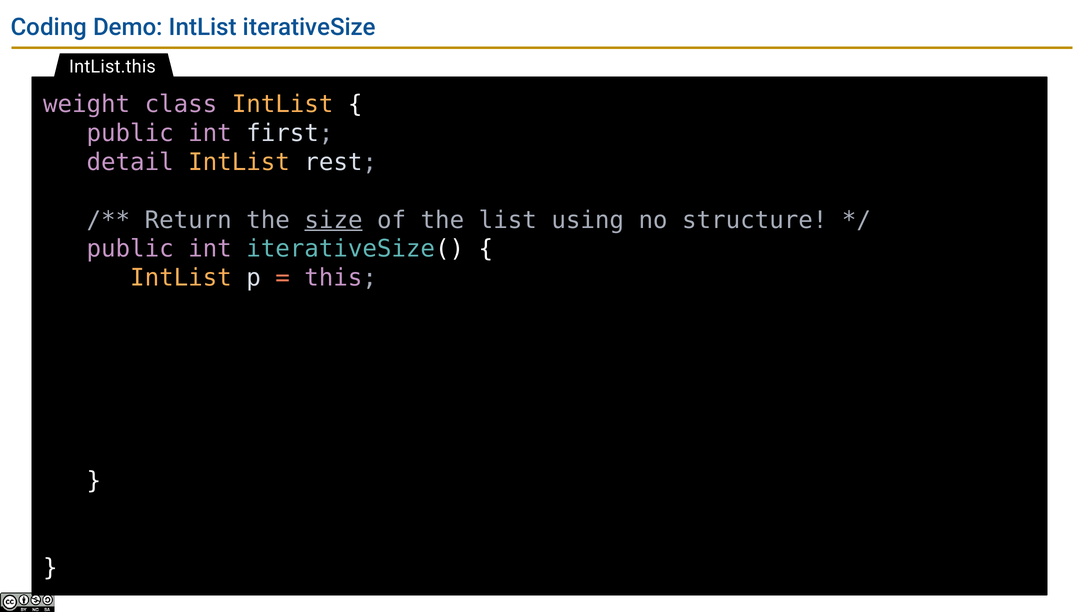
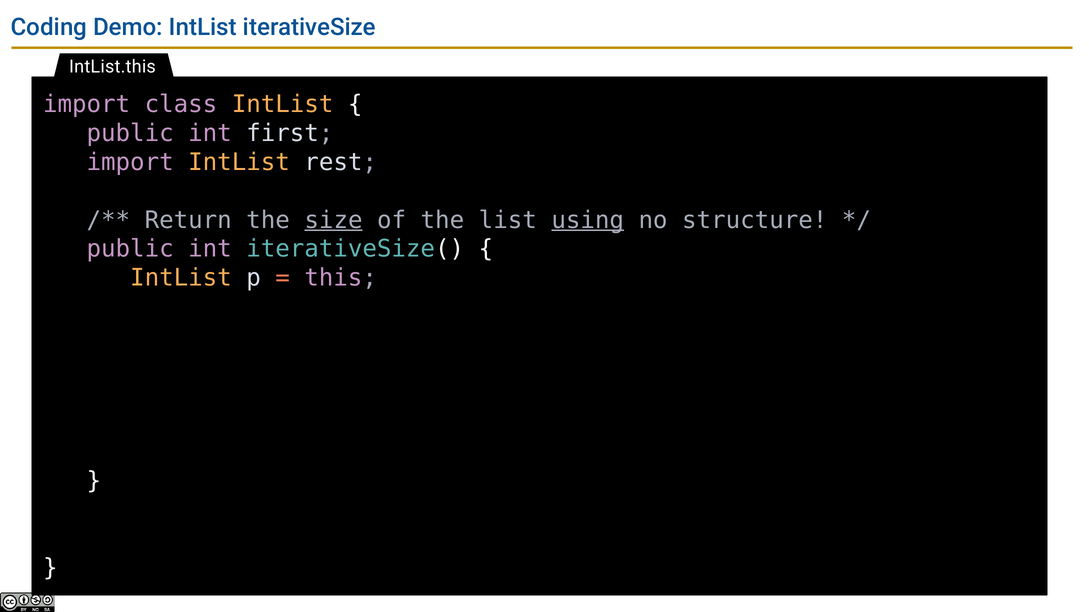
weight: weight -> import (87, 104)
detail: detail -> import (130, 162)
using underline: none -> present (588, 220)
